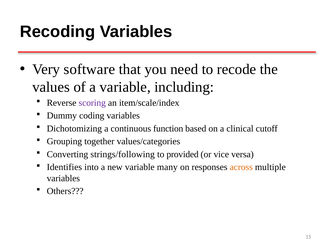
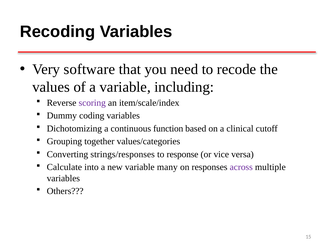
strings/following: strings/following -> strings/responses (123, 154)
provided: provided -> response (183, 154)
Identifies: Identifies -> Calculate (64, 167)
across colour: orange -> purple (241, 167)
